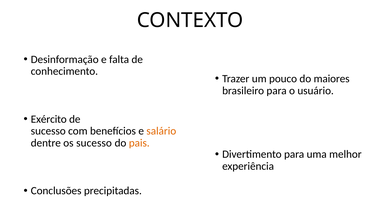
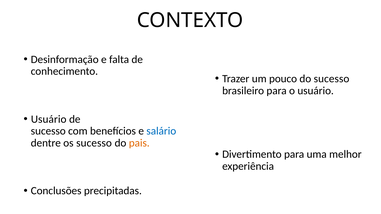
do maiores: maiores -> sucesso (332, 79)
Exército: Exército -> Usuário (49, 119)
salário colour: orange -> blue (161, 131)
